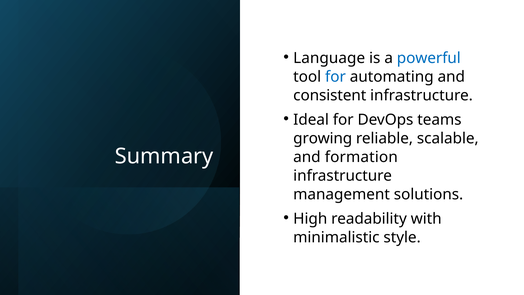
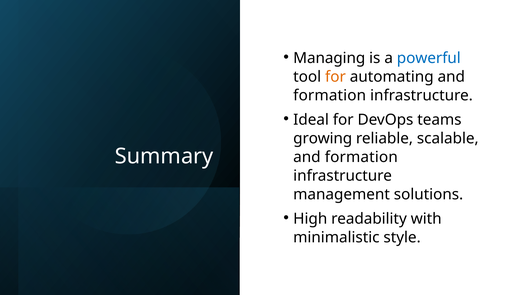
Language: Language -> Managing (329, 58)
for colour: blue -> orange (335, 77)
consistent: consistent -> formation (330, 95)
